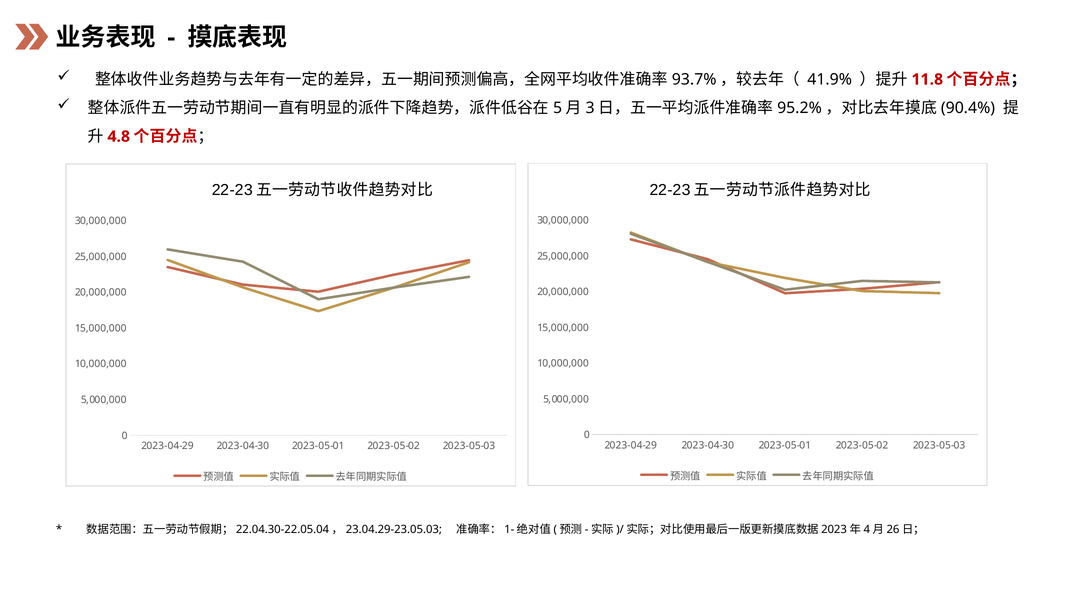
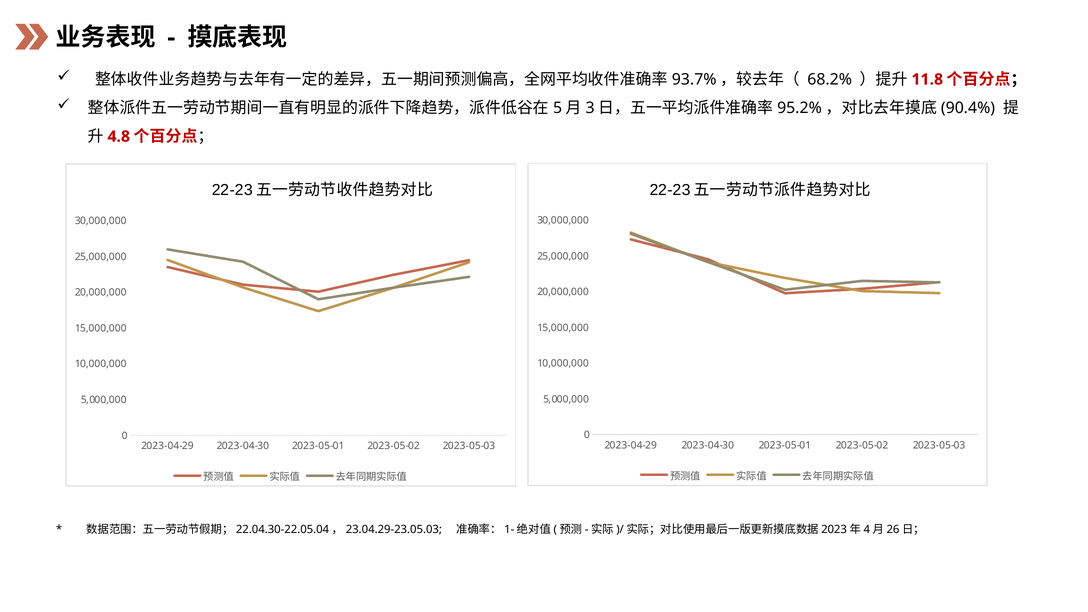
41.9%: 41.9% -> 68.2% (830, 79)
